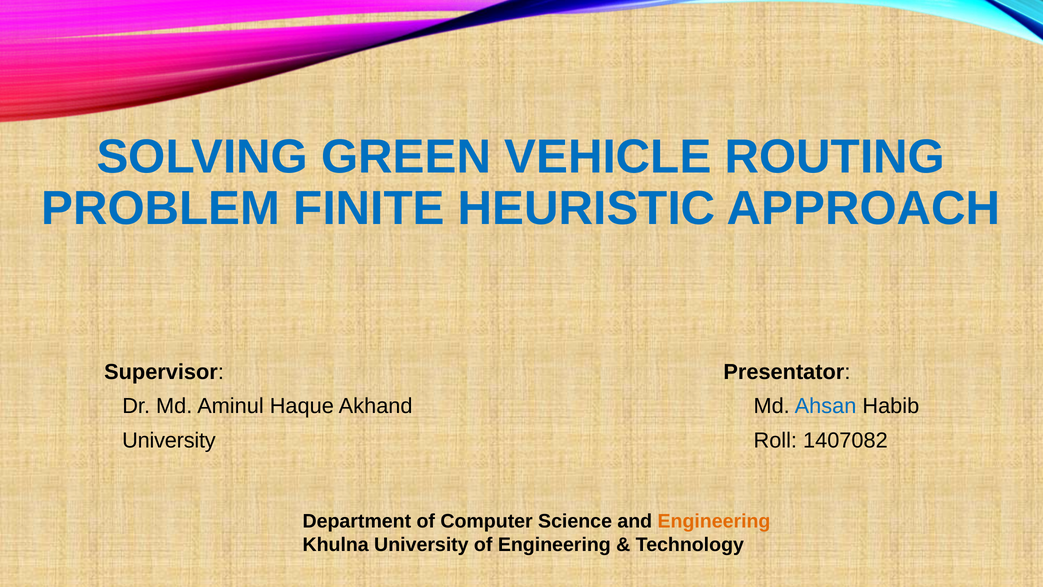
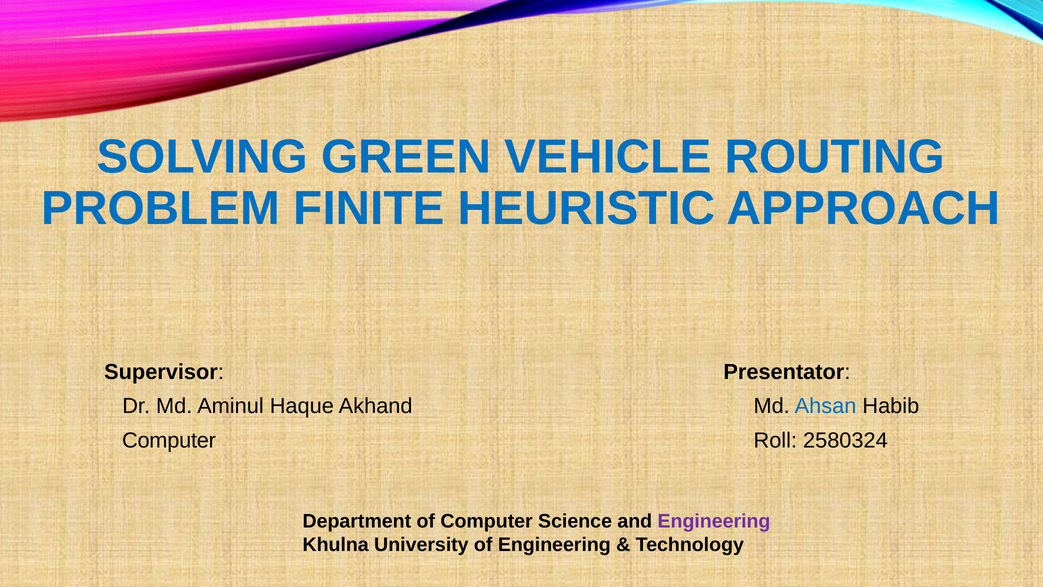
University: University -> Computer (169, 440)
1407082: 1407082 -> 2580324 (845, 440)
Engineering colour: orange -> purple (714, 521)
